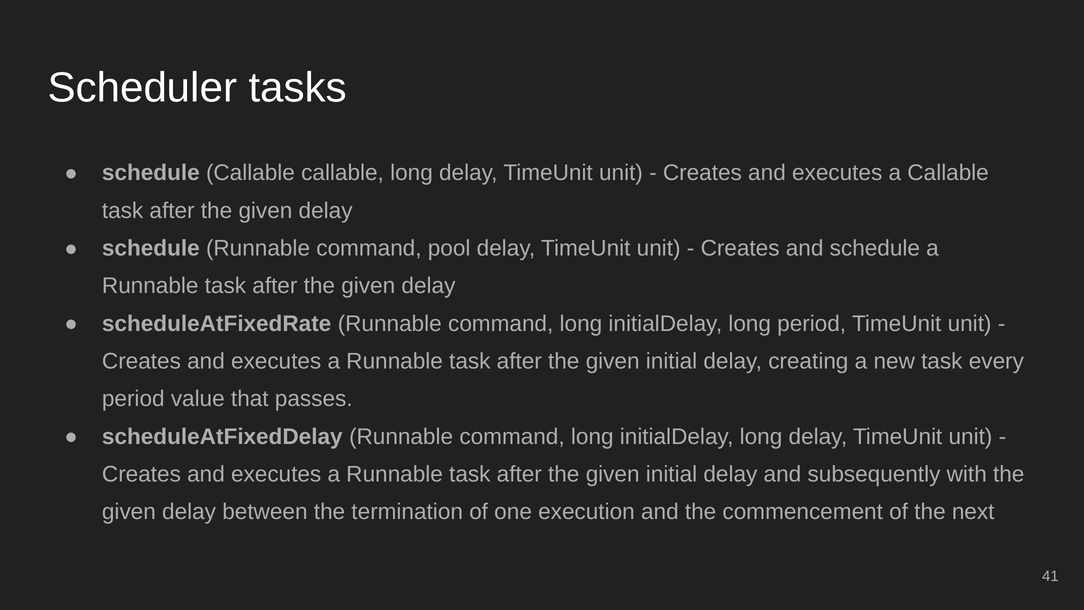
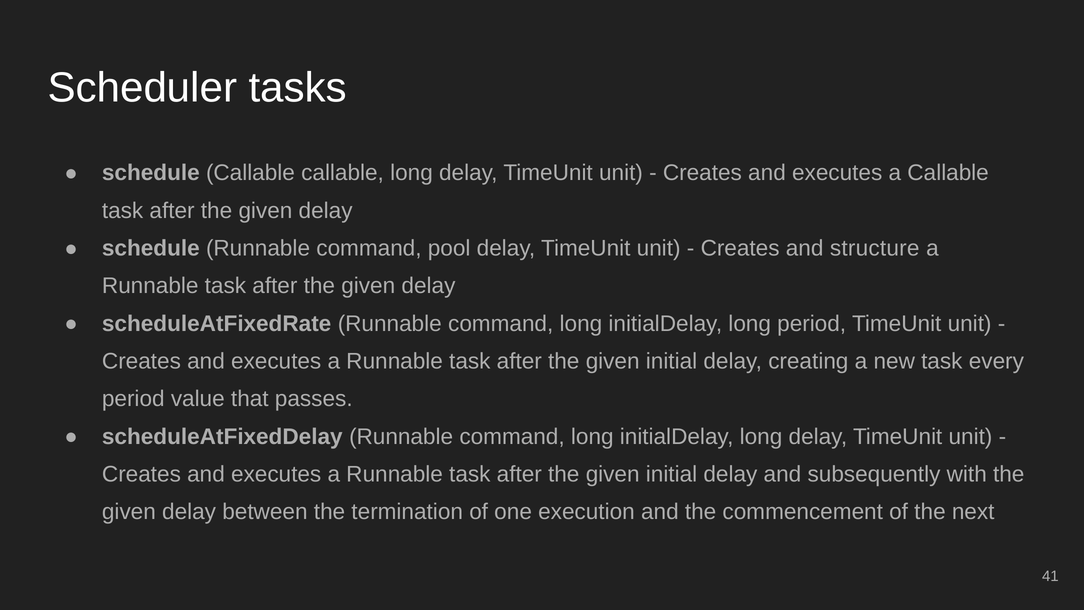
and schedule: schedule -> structure (875, 248)
